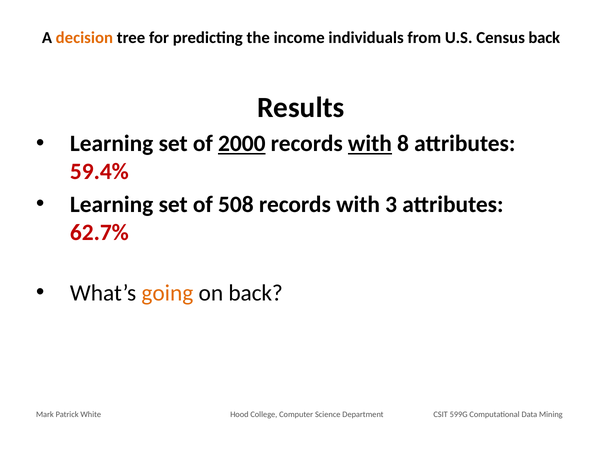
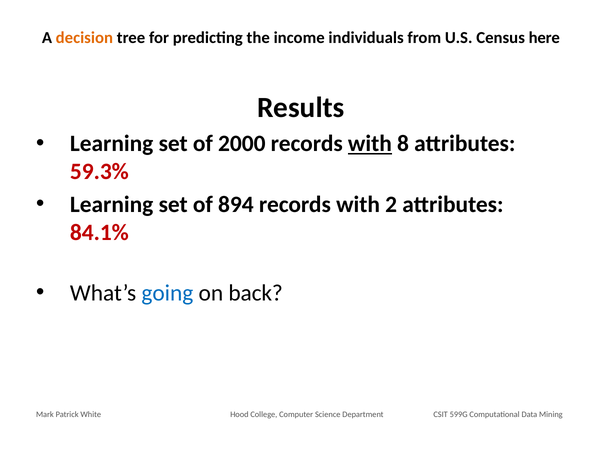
Census back: back -> here (544, 38)
2000 underline: present -> none (242, 144)
59.4%: 59.4% -> 59.3% (99, 172)
508: 508 -> 894 (236, 205)
3: 3 -> 2 (391, 205)
62.7%: 62.7% -> 84.1% (99, 233)
going colour: orange -> blue (167, 293)
